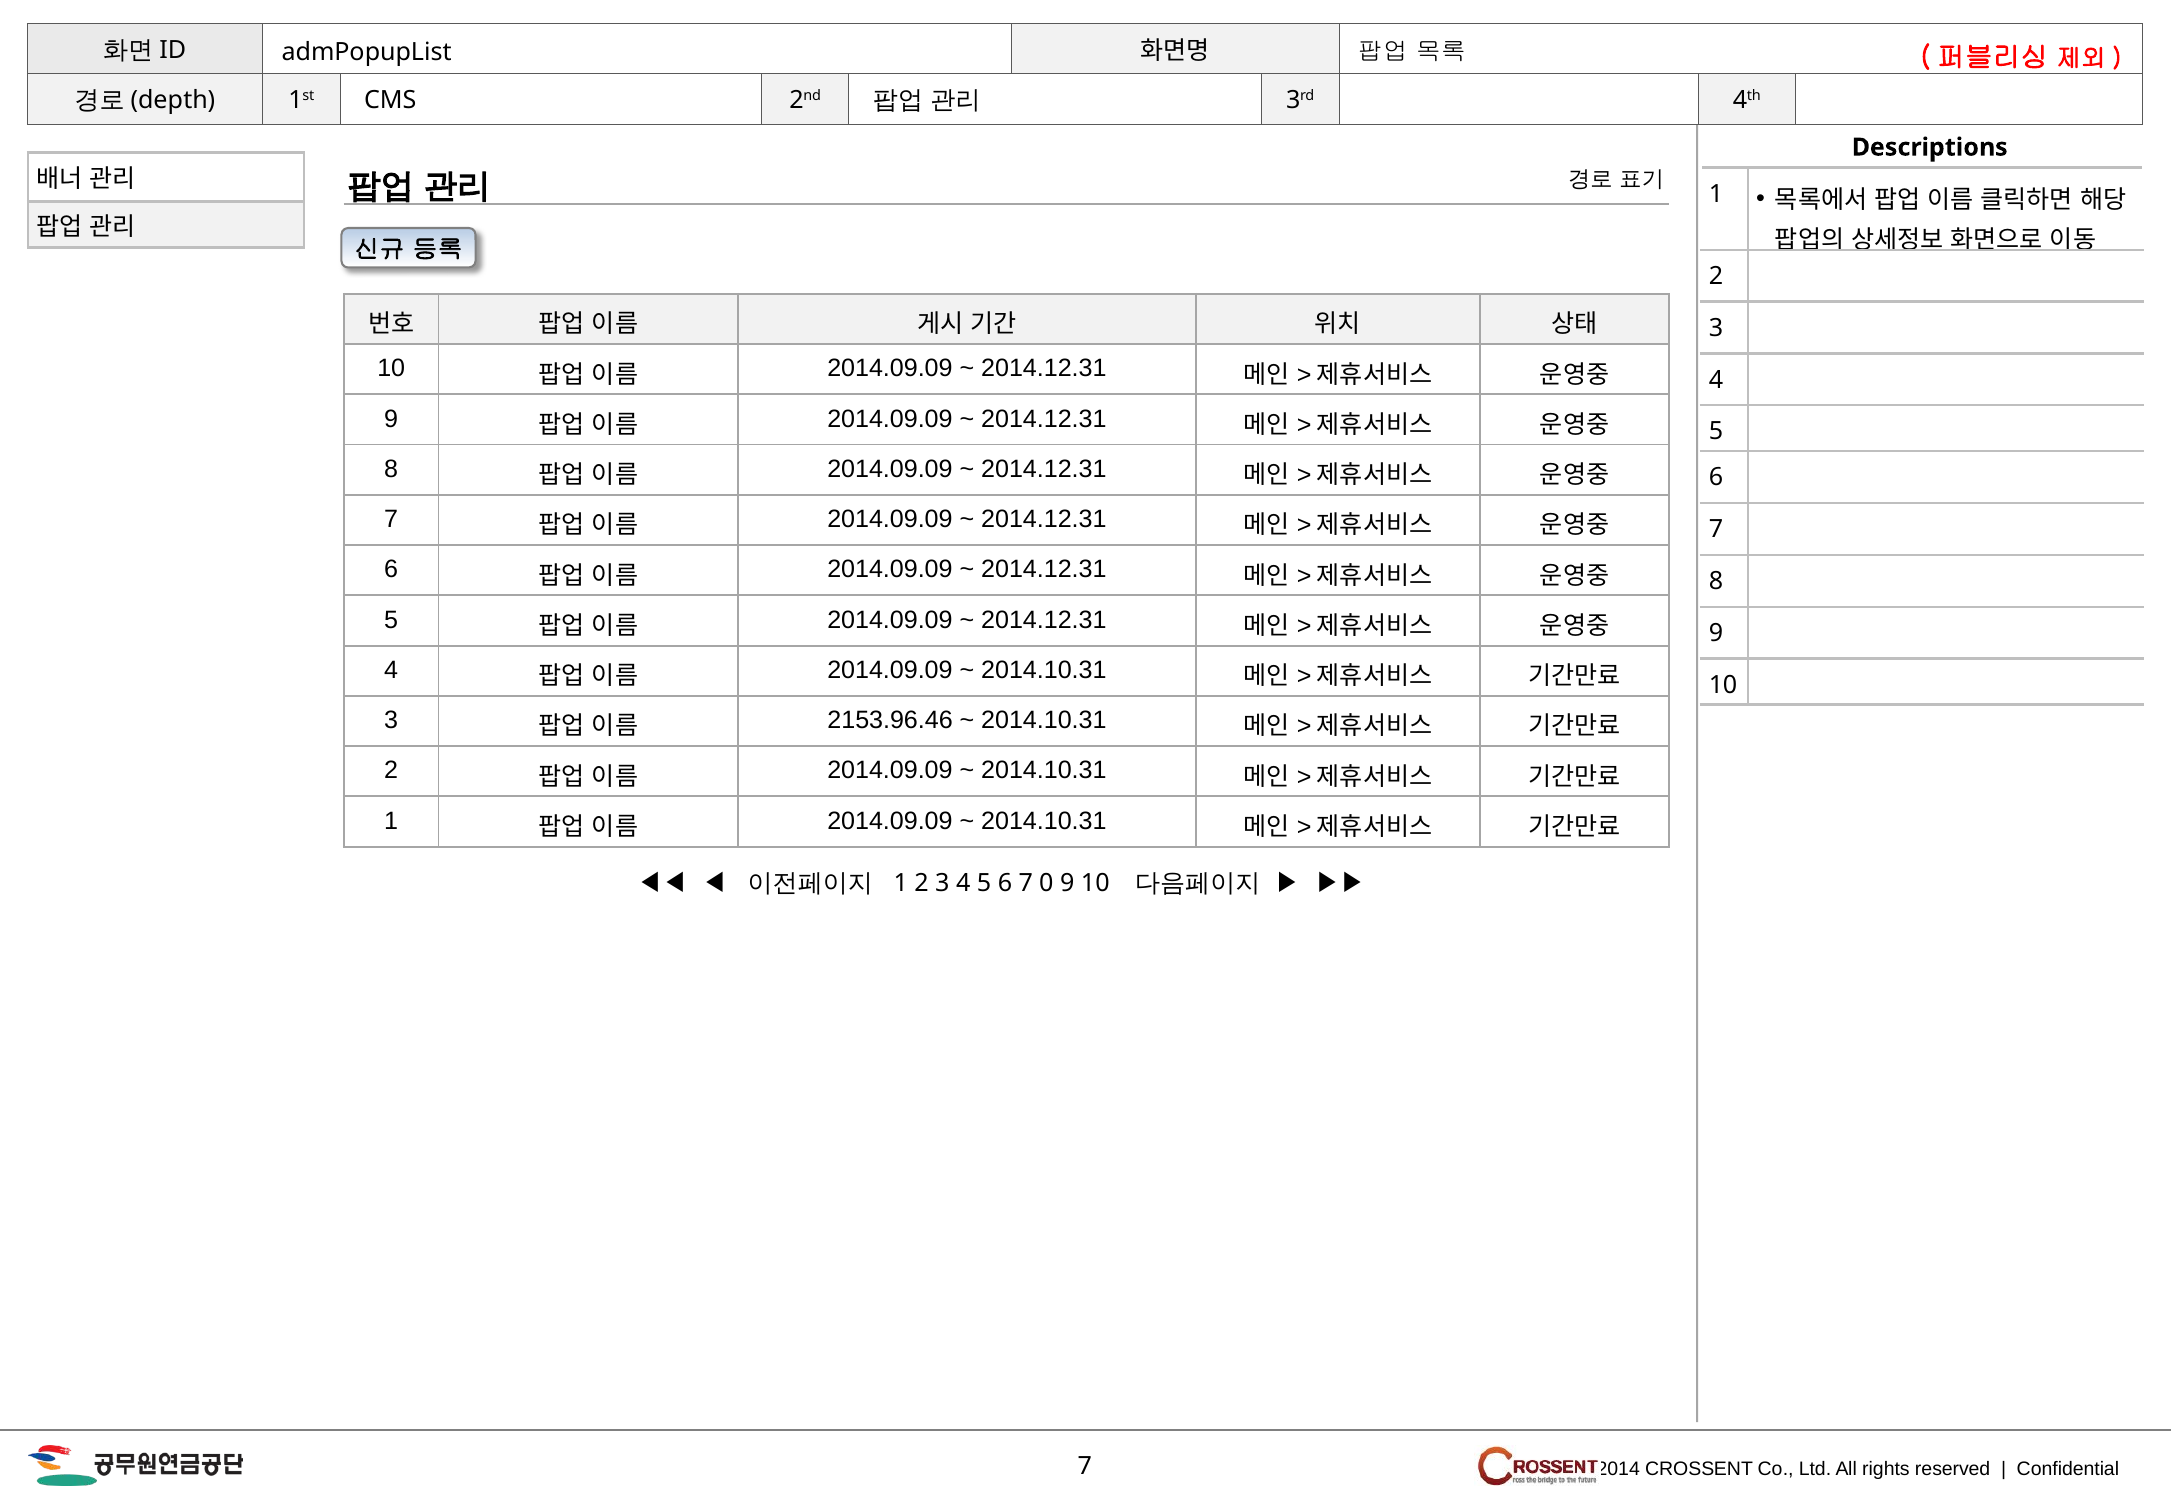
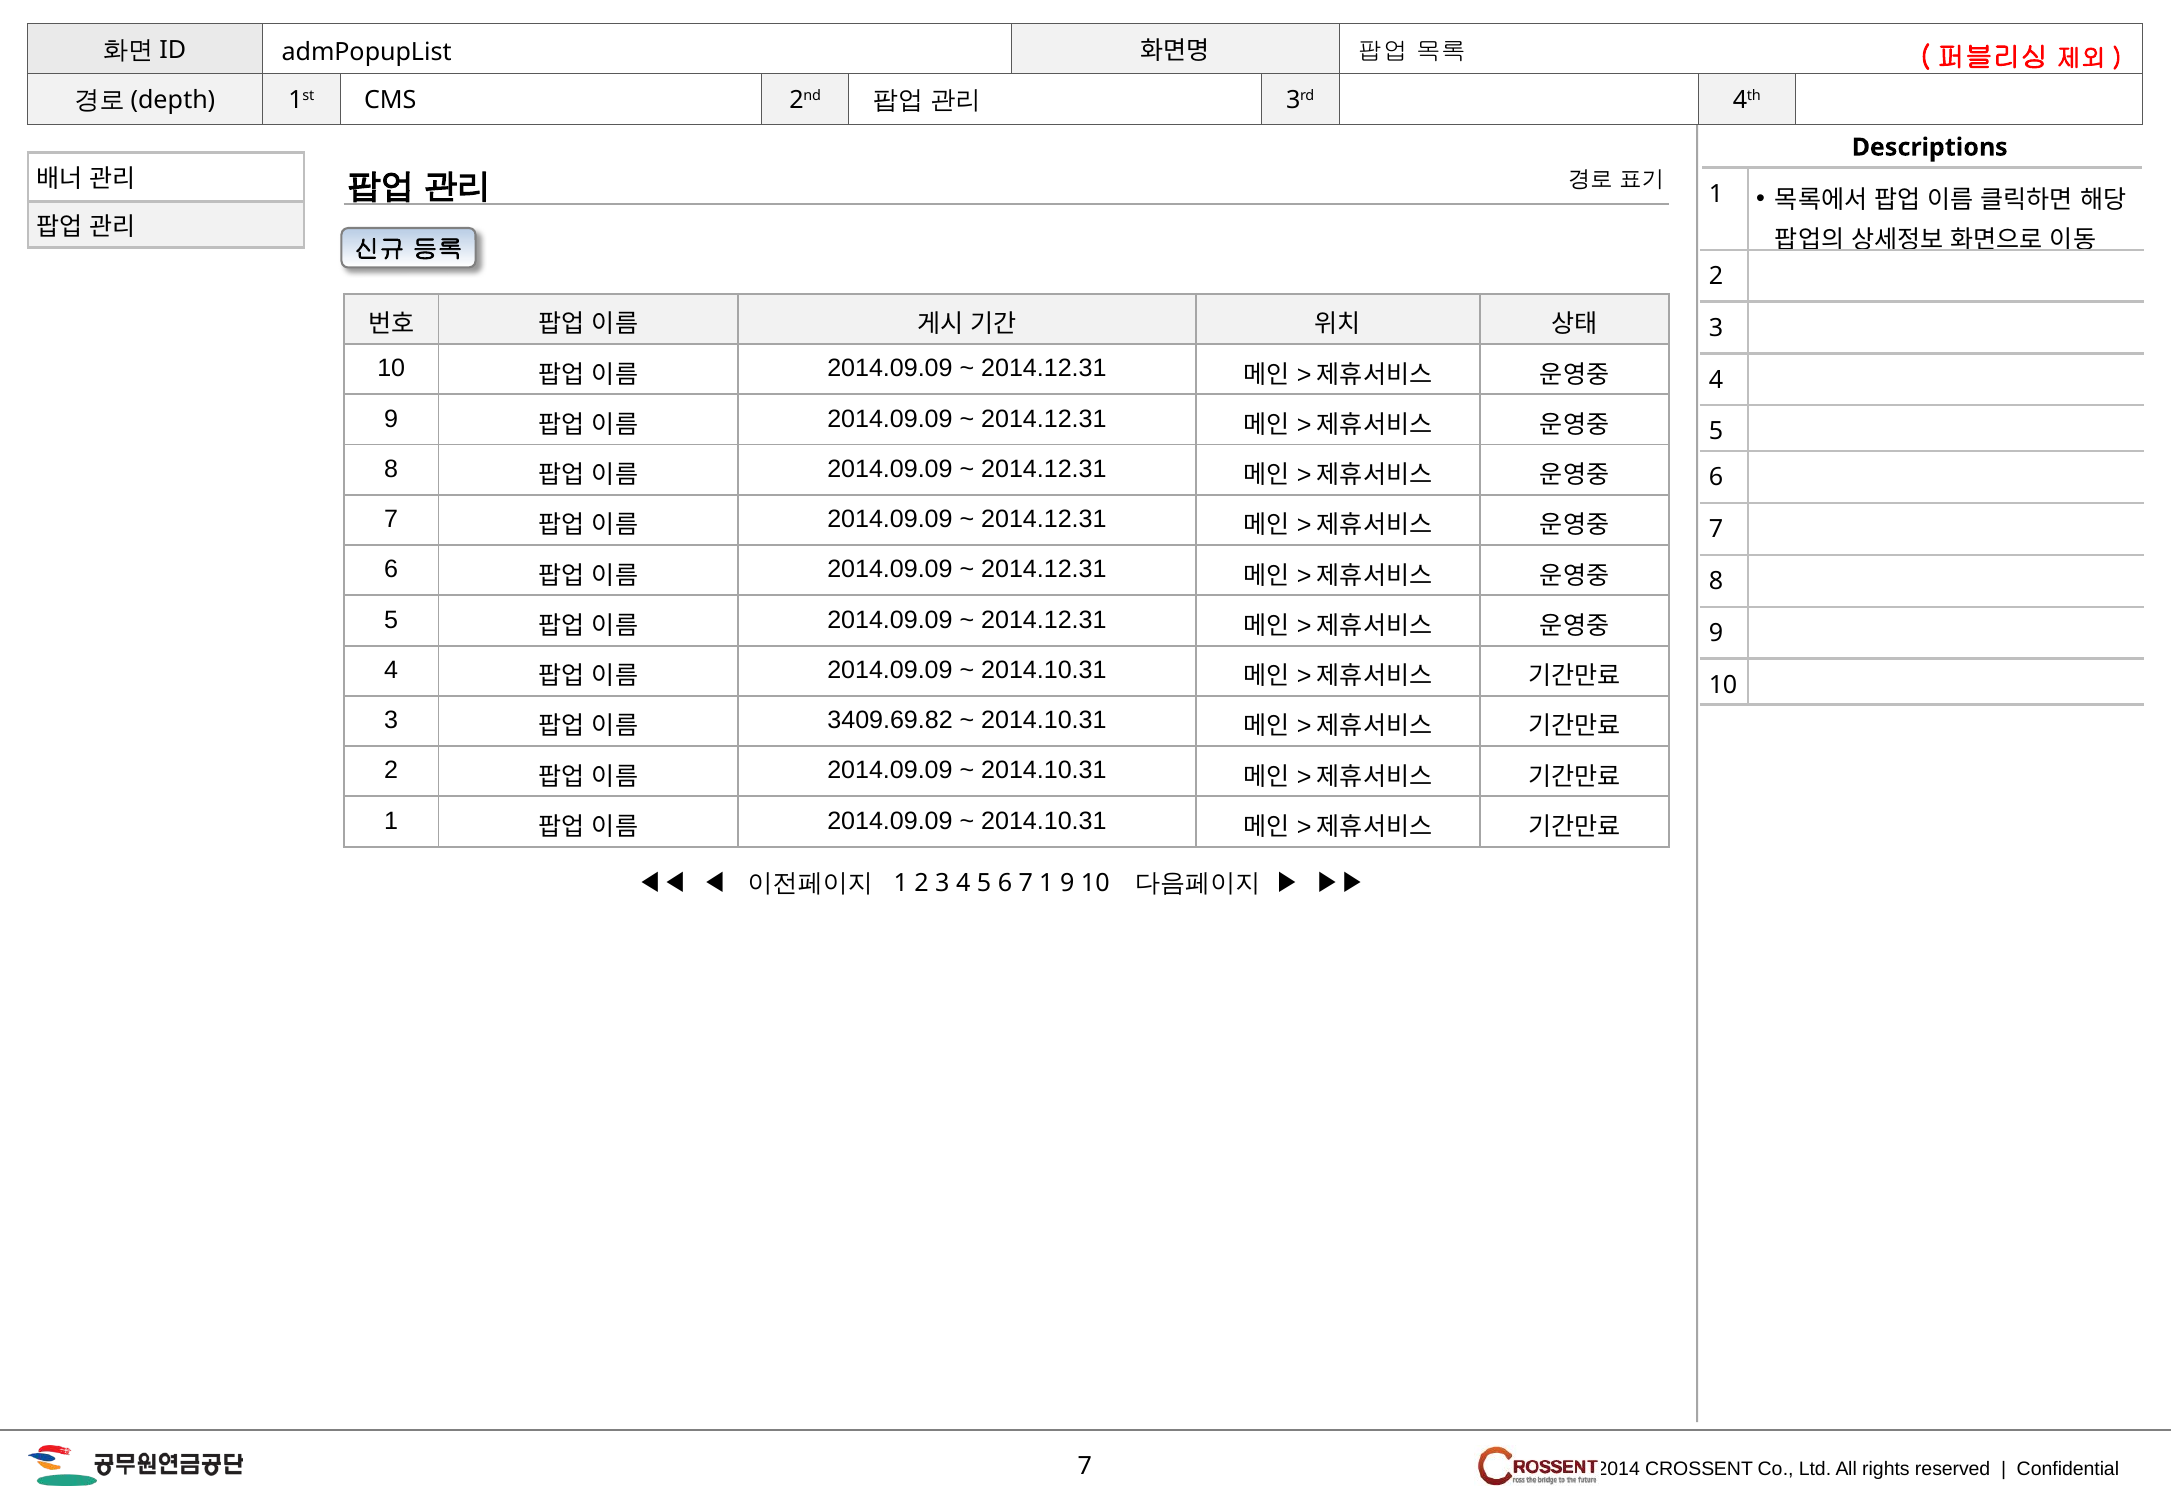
2153.96.46: 2153.96.46 -> 3409.69.82 (890, 720)
7 0: 0 -> 1 (1046, 884)
